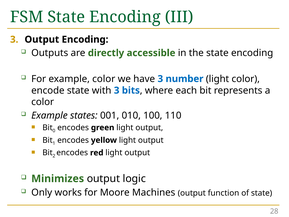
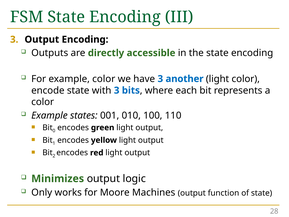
number: number -> another (185, 79)
